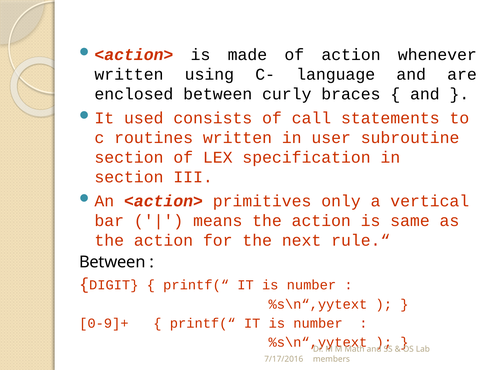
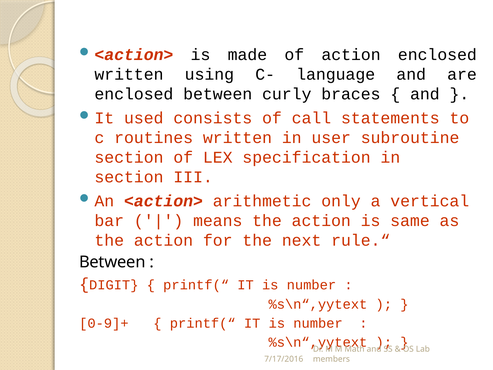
action whenever: whenever -> enclosed (437, 55)
primitives: primitives -> arithmetic (262, 201)
